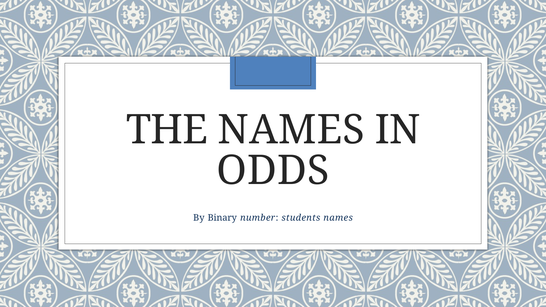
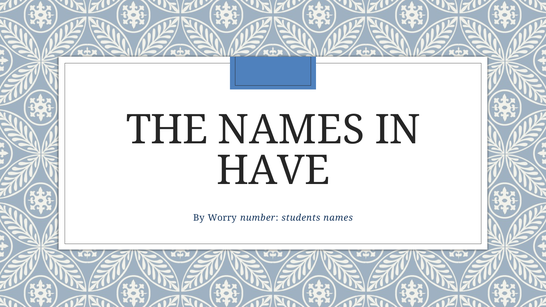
ODDS: ODDS -> HAVE (273, 171)
Binary: Binary -> Worry (222, 218)
